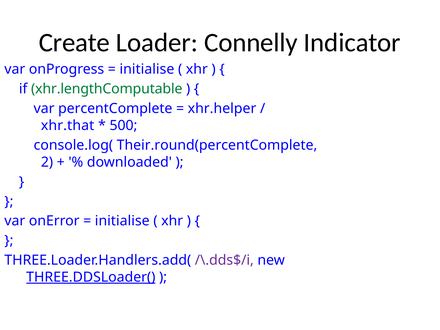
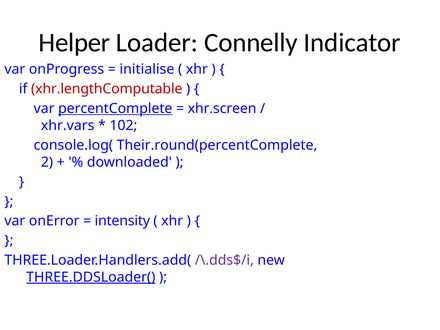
Create: Create -> Helper (74, 43)
xhr.lengthComputable colour: green -> red (107, 89)
percentComplete underline: none -> present (115, 109)
xhr.helper: xhr.helper -> xhr.screen (222, 109)
xhr.that: xhr.that -> xhr.vars (68, 126)
500: 500 -> 102 (123, 126)
initialise: initialise -> intensity (122, 221)
